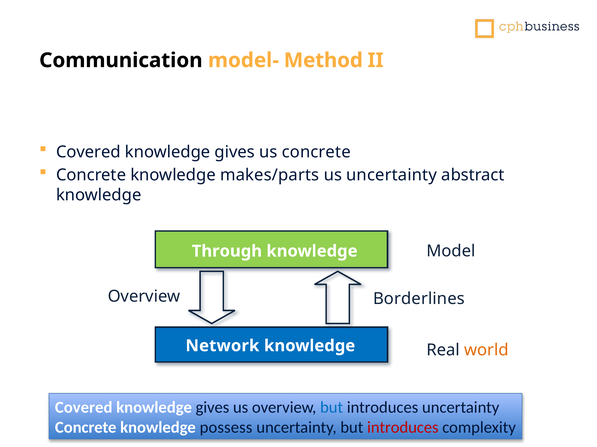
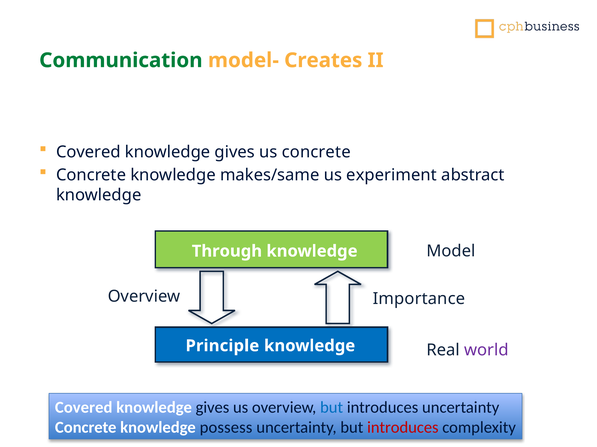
Communication colour: black -> green (121, 60)
Method: Method -> Creates (323, 60)
makes/parts: makes/parts -> makes/same (270, 175)
us uncertainty: uncertainty -> experiment (392, 175)
Borderlines: Borderlines -> Importance (419, 299)
Network: Network -> Principle (222, 346)
world colour: orange -> purple (486, 351)
